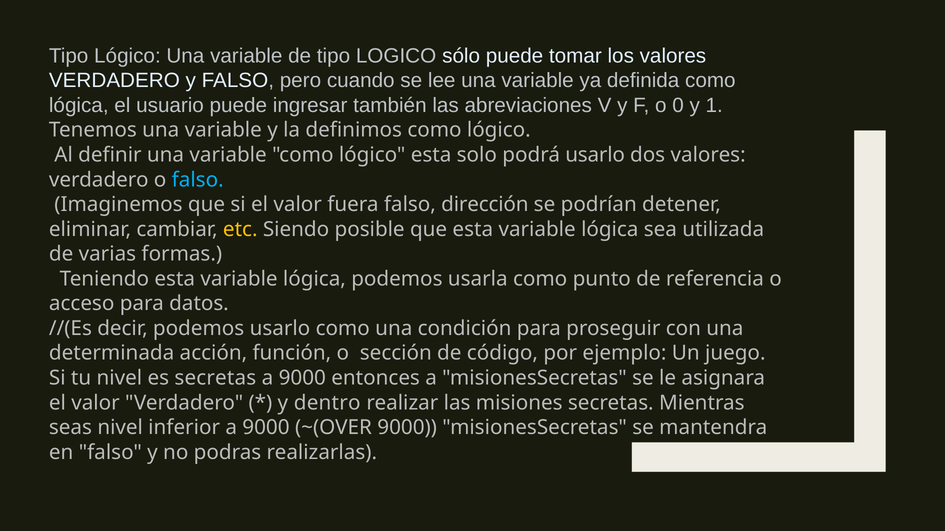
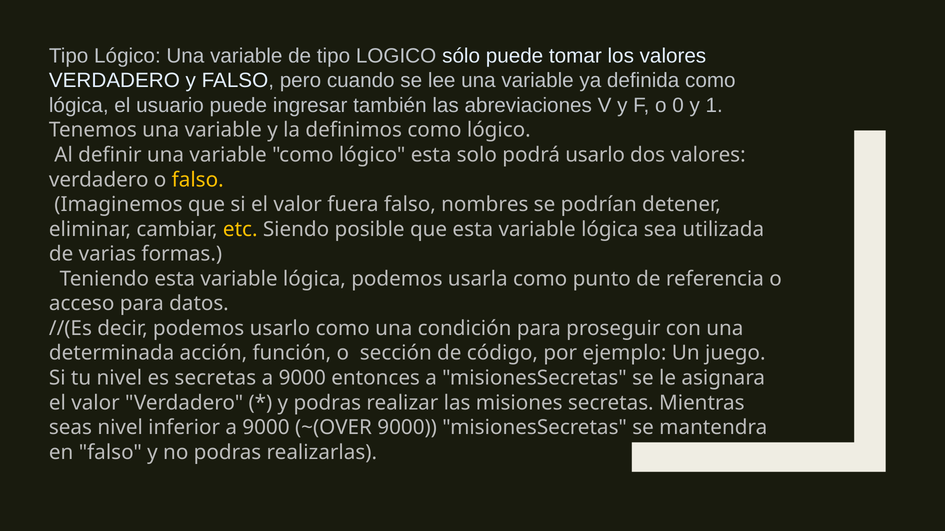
falso colour: light blue -> yellow (198, 180)
dirección: dirección -> nombres (485, 205)
y dentro: dentro -> podras (327, 403)
